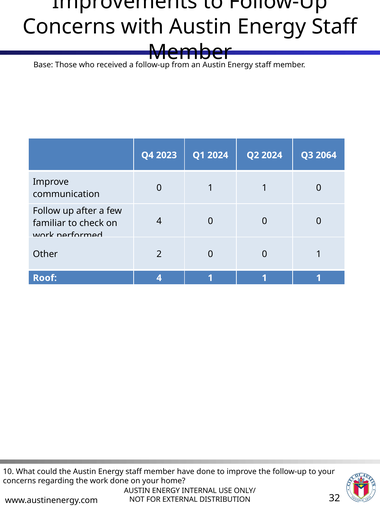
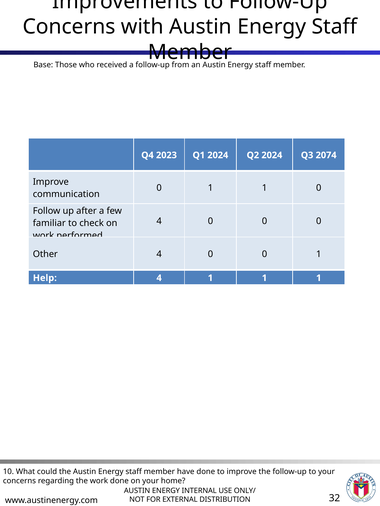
2064: 2064 -> 2074 (326, 155)
Other 2: 2 -> 4 (159, 255)
Roof: Roof -> Help (45, 278)
